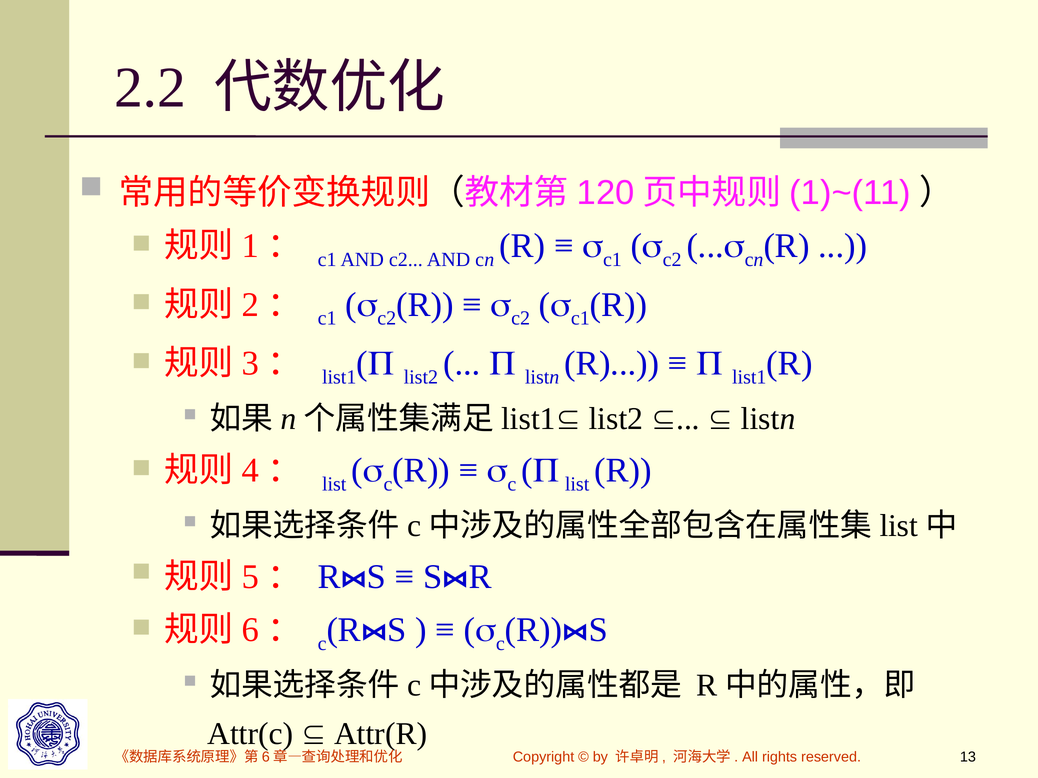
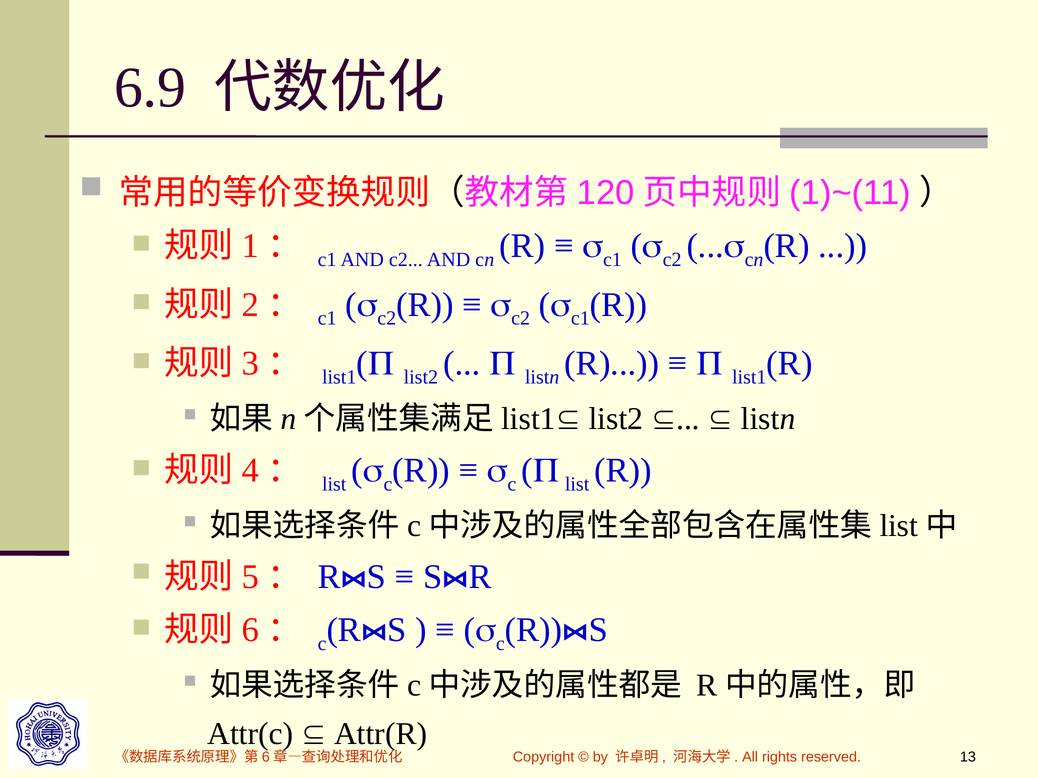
2.2: 2.2 -> 6.9 (150, 88)
